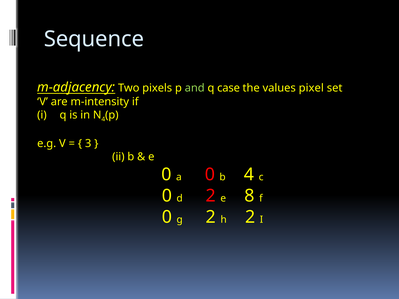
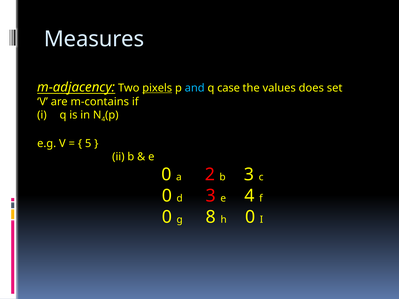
Sequence: Sequence -> Measures (94, 39)
pixels underline: none -> present (157, 88)
and colour: light green -> light blue (195, 88)
pixel: pixel -> does (311, 88)
m-intensity: m-intensity -> m-contains (100, 102)
3: 3 -> 5 (88, 144)
a 0: 0 -> 2 (210, 175)
b 4: 4 -> 3 (249, 175)
d 2: 2 -> 3 (211, 196)
e 8: 8 -> 4 (250, 196)
g 2: 2 -> 8 (211, 217)
h 2: 2 -> 0 (250, 217)
